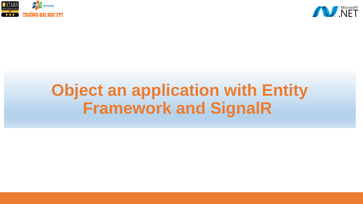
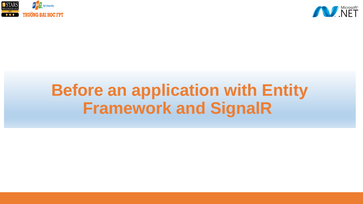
Object: Object -> Before (77, 90)
